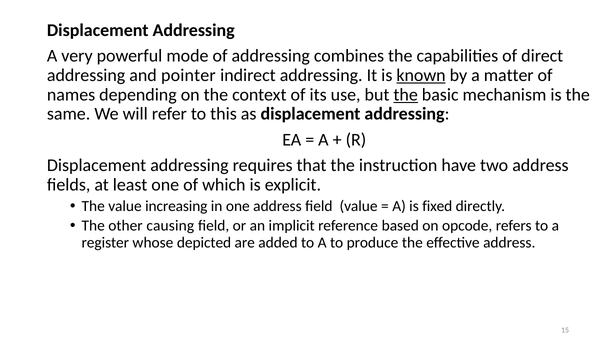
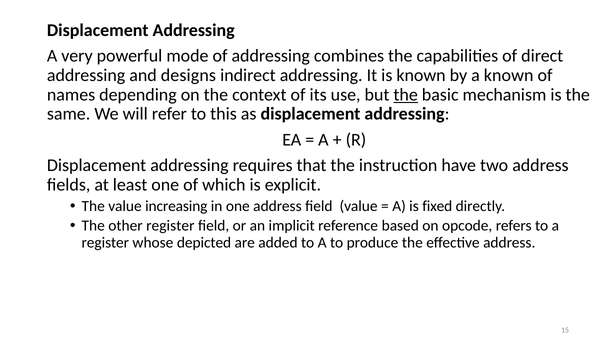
pointer: pointer -> designs (188, 75)
known underline: present -> none (421, 75)
a matter: matter -> known (509, 75)
other causing: causing -> register (170, 226)
